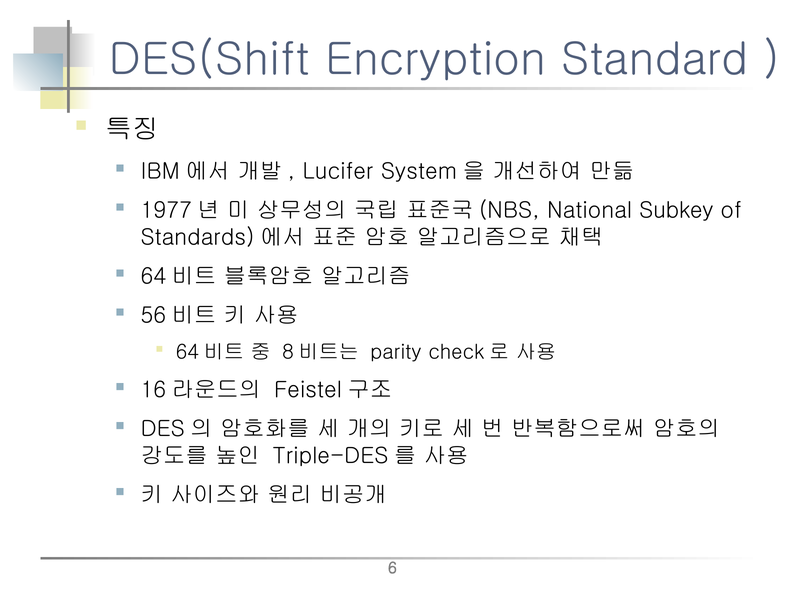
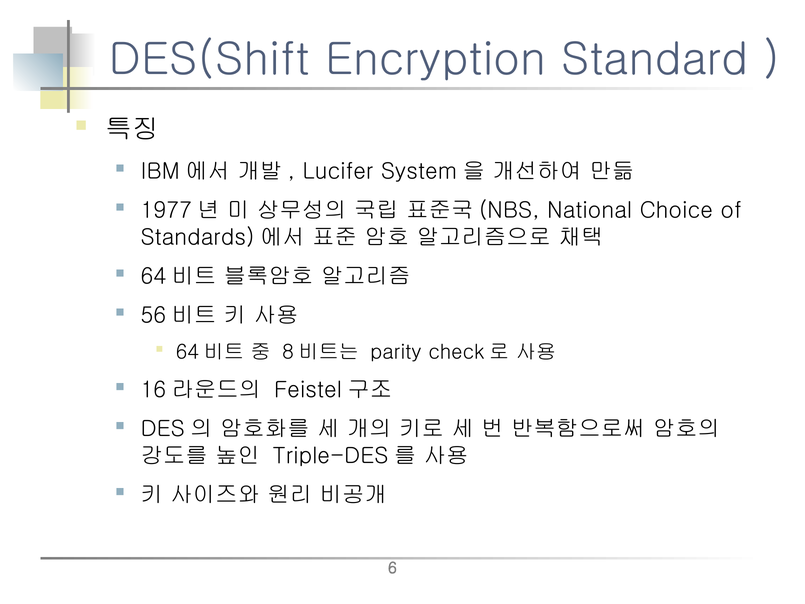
Subkey: Subkey -> Choice (676, 210)
